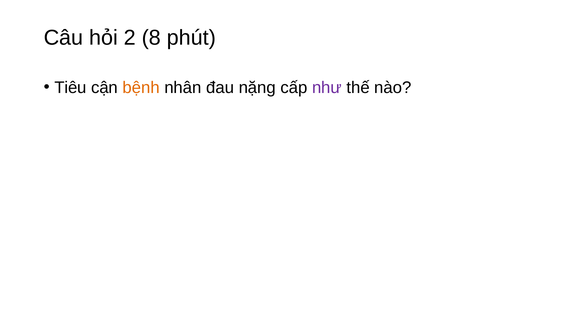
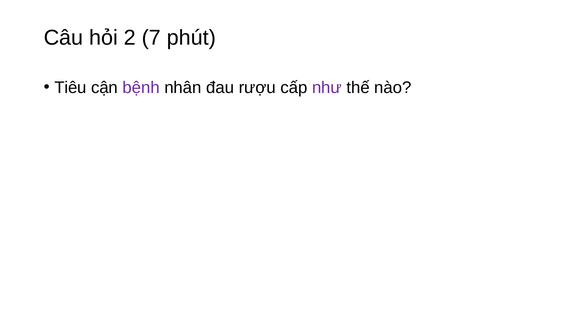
8: 8 -> 7 (151, 38)
bệnh colour: orange -> purple (141, 87)
nặng: nặng -> rượu (257, 87)
